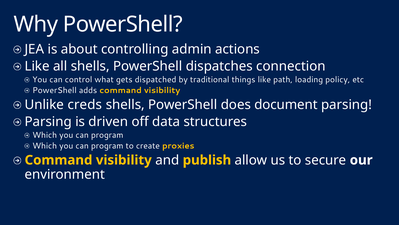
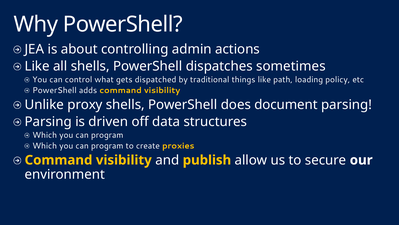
connection: connection -> sometimes (291, 66)
creds: creds -> proxy (85, 104)
